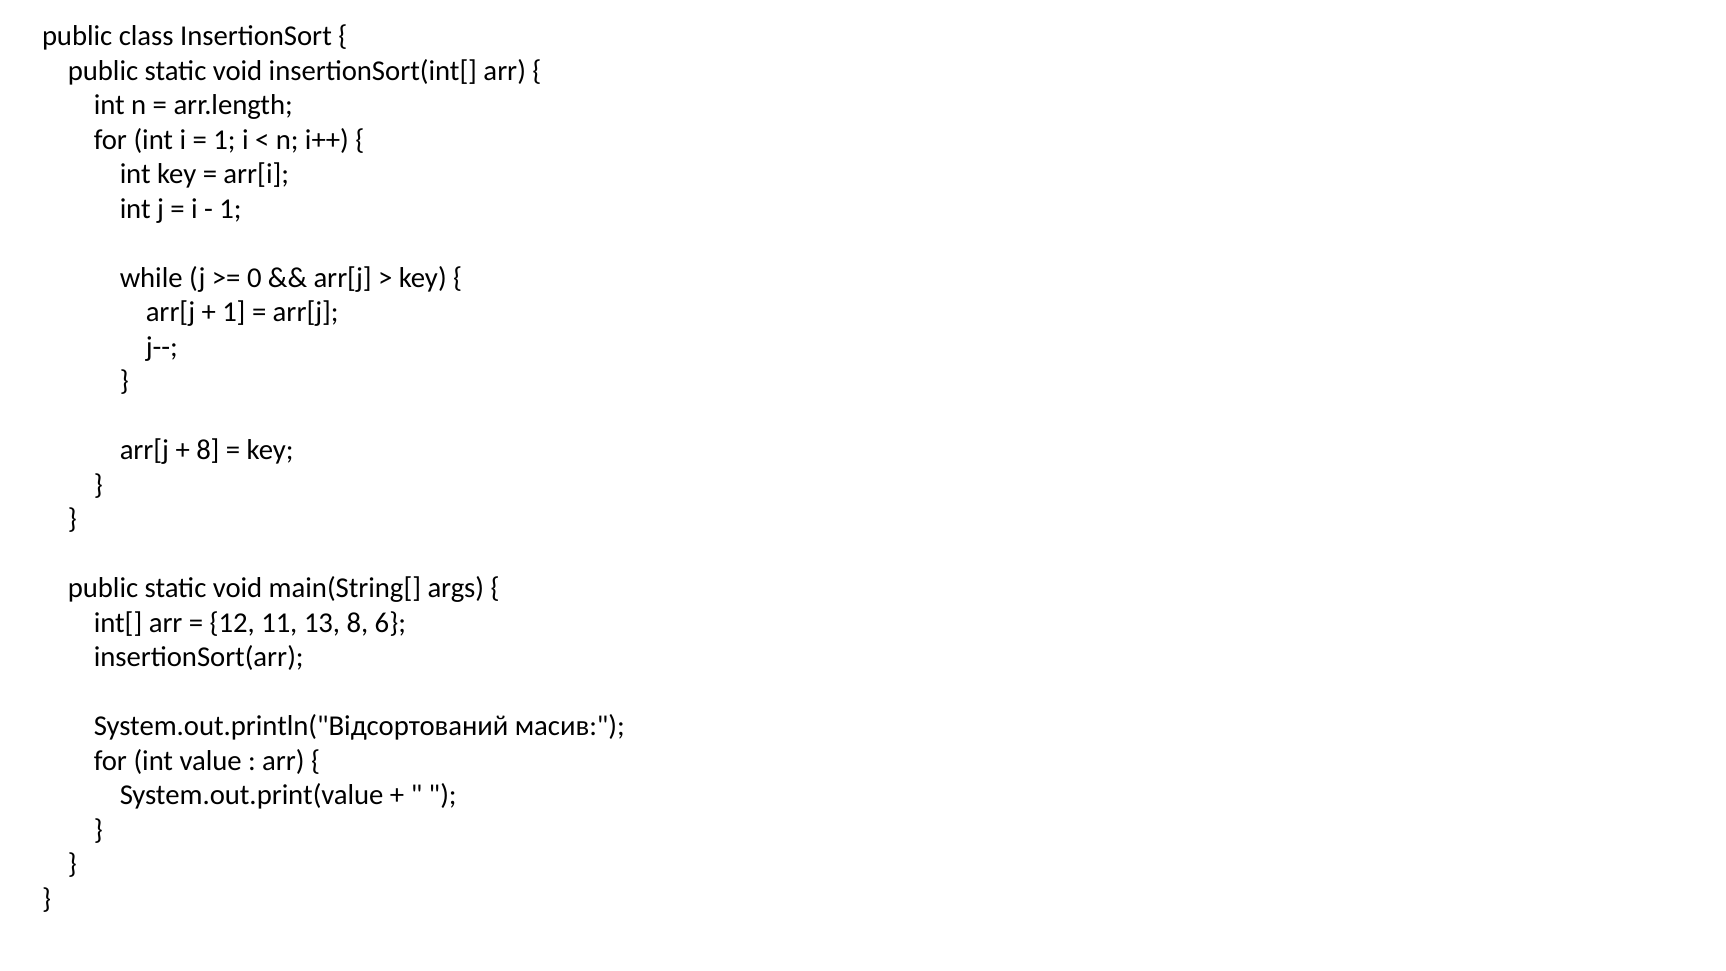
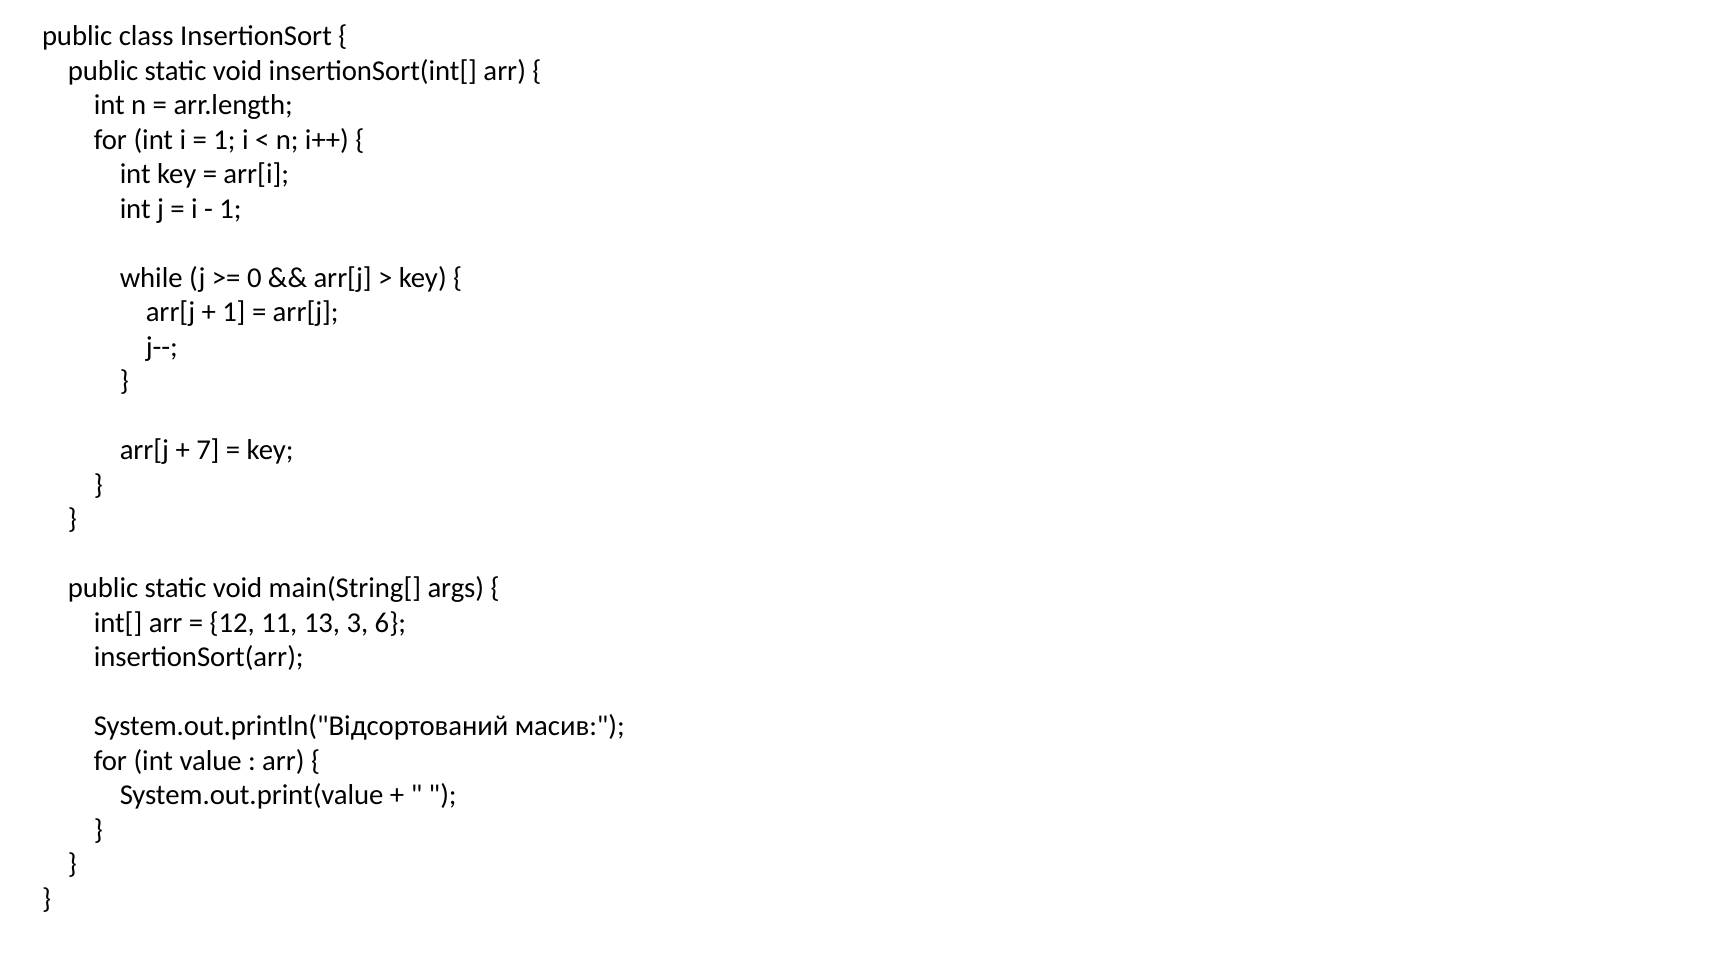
8: 8 -> 7 (208, 450)
13 8: 8 -> 3 (357, 623)
